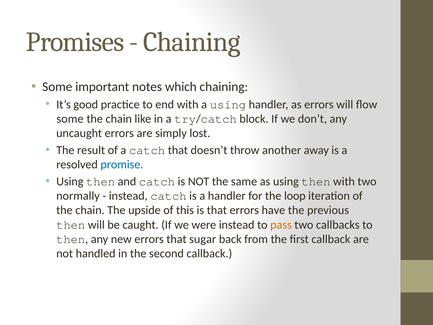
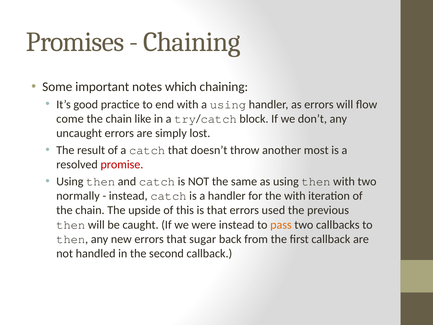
some: some -> come (70, 119)
away: away -> most (316, 150)
promise colour: blue -> red (122, 164)
the loop: loop -> with (295, 196)
have: have -> used (273, 210)
